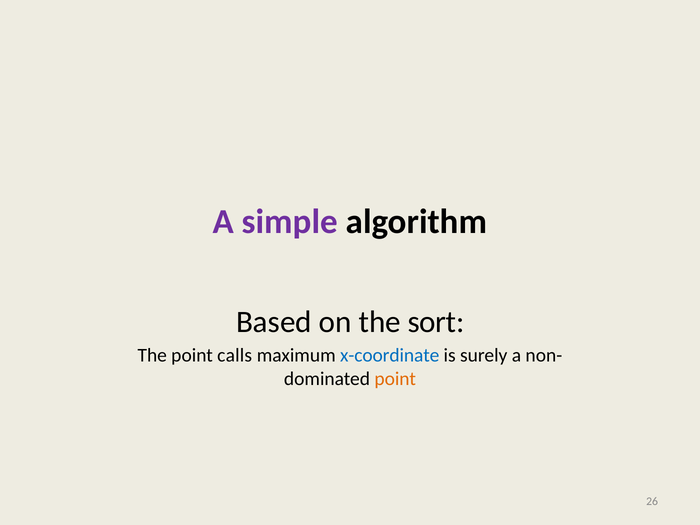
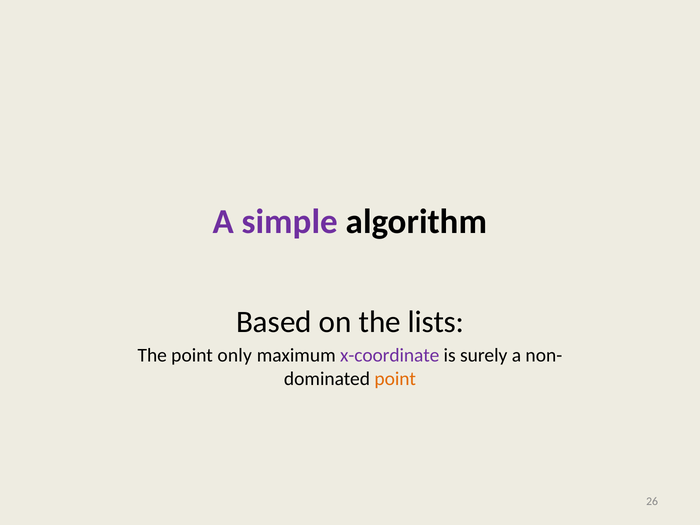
sort: sort -> lists (436, 322)
calls: calls -> only (235, 355)
x-coordinate colour: blue -> purple (390, 355)
